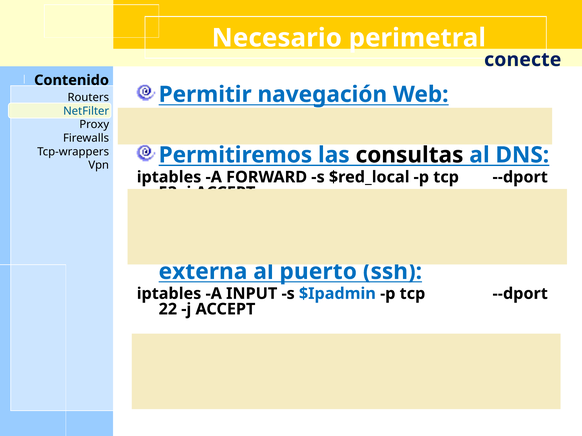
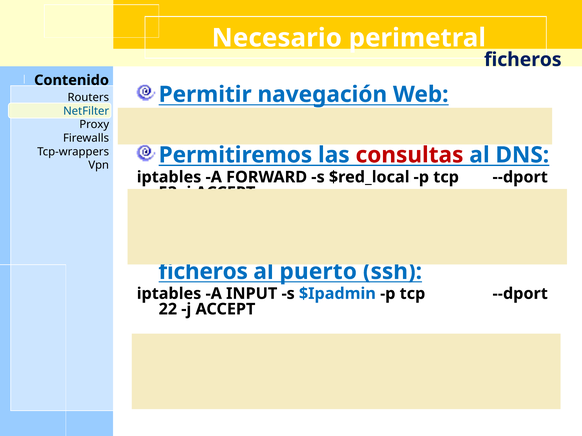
conecte: conecte -> ficheros (523, 60)
consultas colour: black -> red (409, 155)
externa: externa -> ficheros (203, 272)
